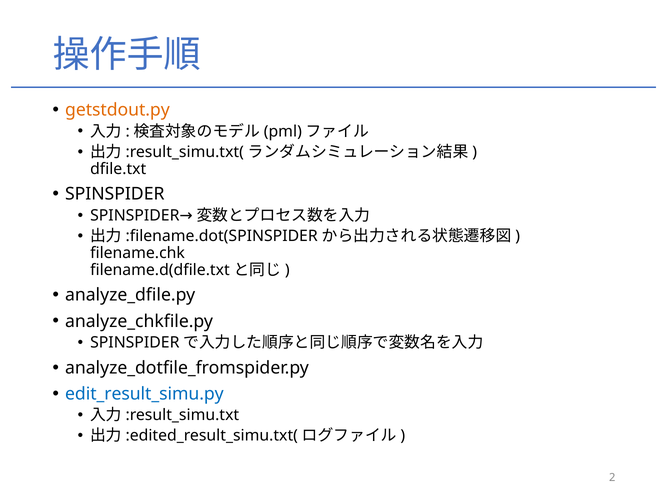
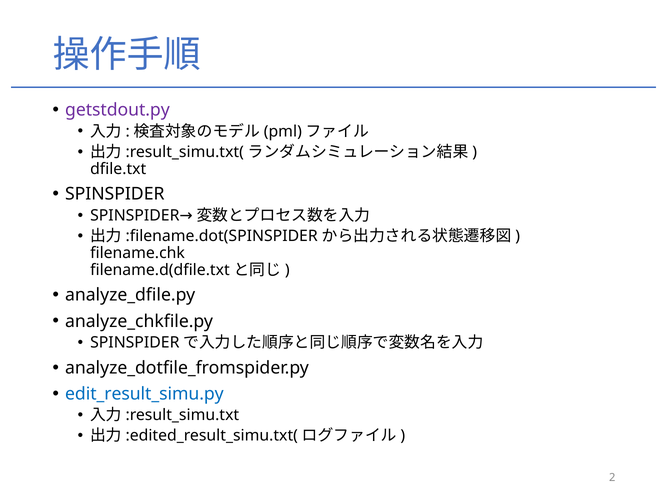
getstdout.py colour: orange -> purple (117, 110)
